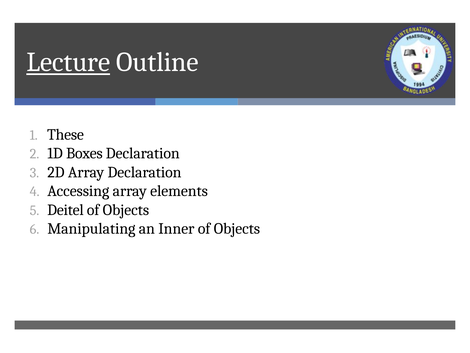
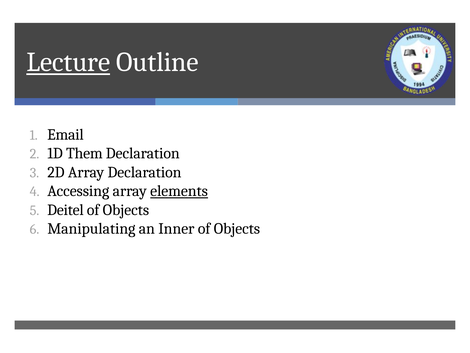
These: These -> Email (65, 134)
Boxes: Boxes -> Them (84, 153)
elements underline: none -> present (179, 191)
